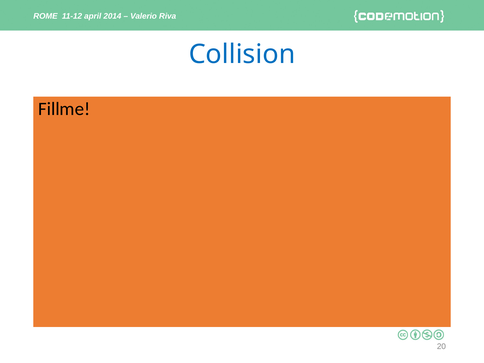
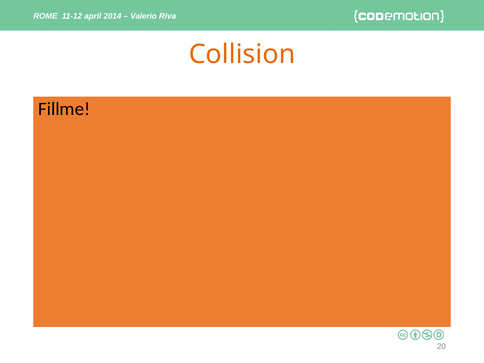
Collision colour: blue -> orange (242, 54)
